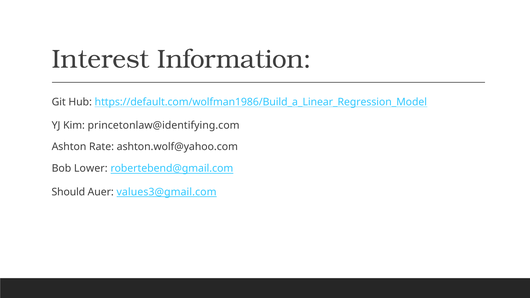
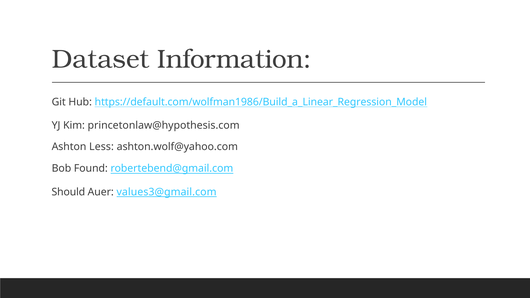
Interest: Interest -> Dataset (101, 59)
princetonlaw@identifying.com: princetonlaw@identifying.com -> princetonlaw@hypothesis.com (164, 125)
Rate: Rate -> Less (101, 147)
Lower: Lower -> Found (91, 169)
